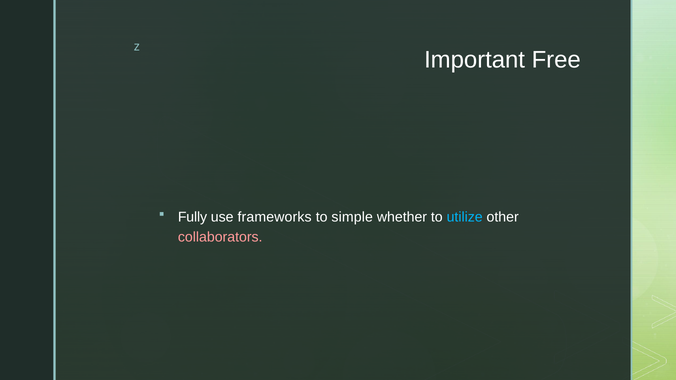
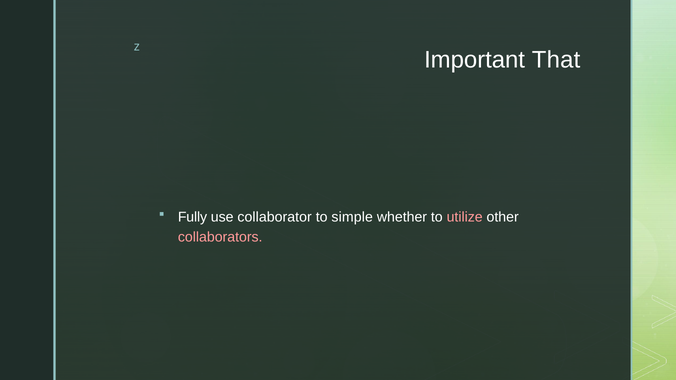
Free: Free -> That (556, 60)
frameworks: frameworks -> collaborator (275, 217)
utilize colour: light blue -> pink (465, 217)
